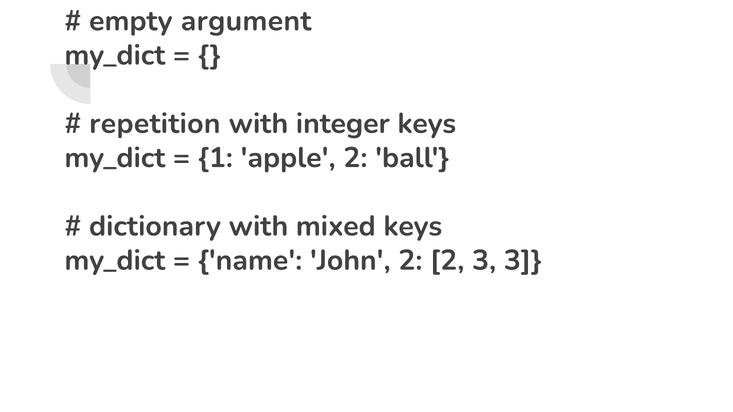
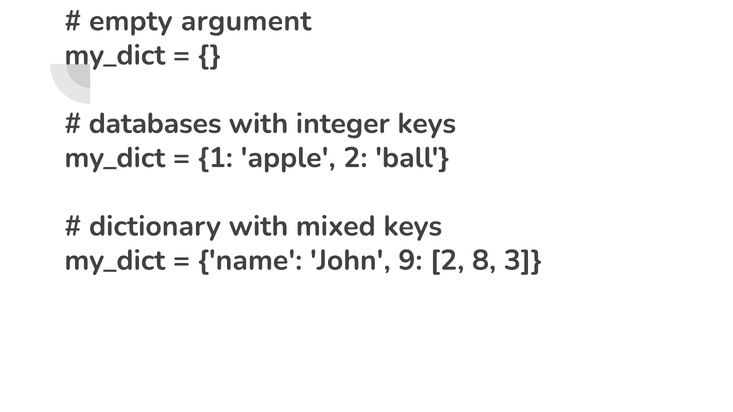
repetition: repetition -> databases (155, 124)
John 2: 2 -> 9 (410, 260)
2 3: 3 -> 8 (484, 260)
